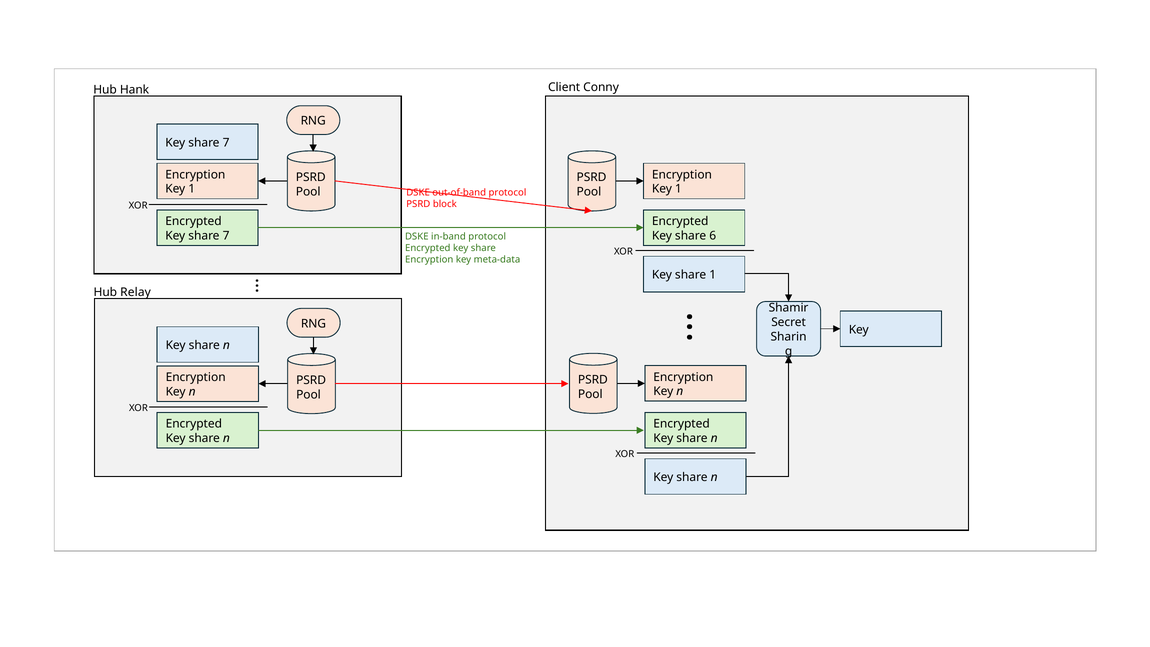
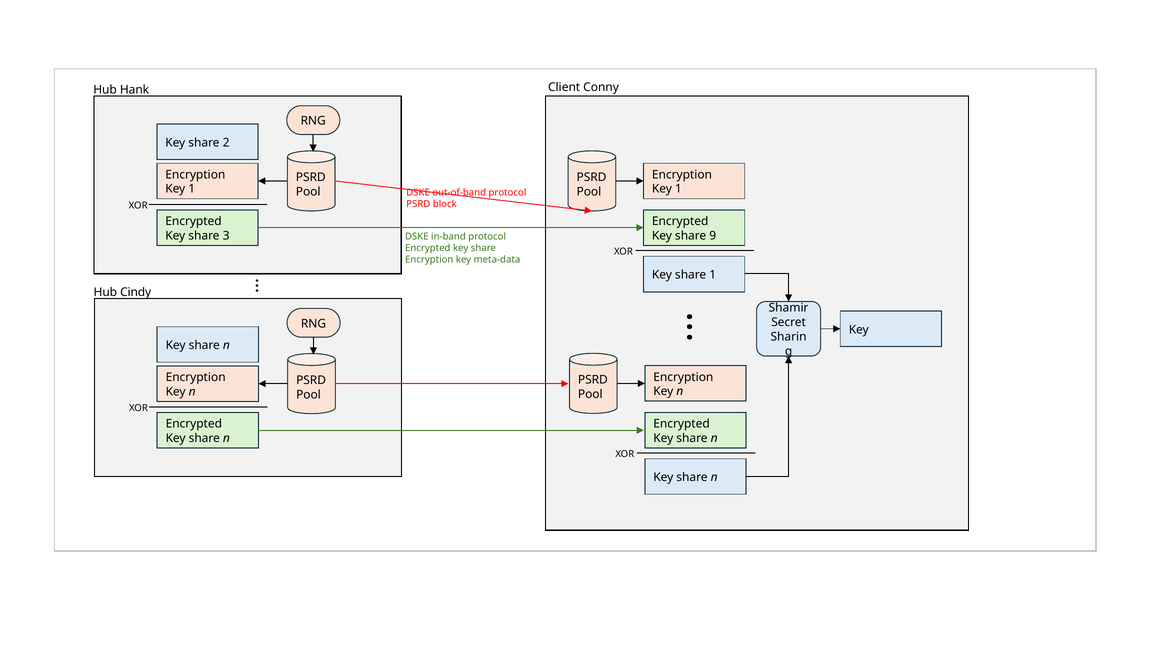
7: 7 -> 2 (226, 143)
7: 7 -> 3 (226, 236)
6: 6 -> 9 (713, 236)
Relay: Relay -> Cindy (136, 292)
